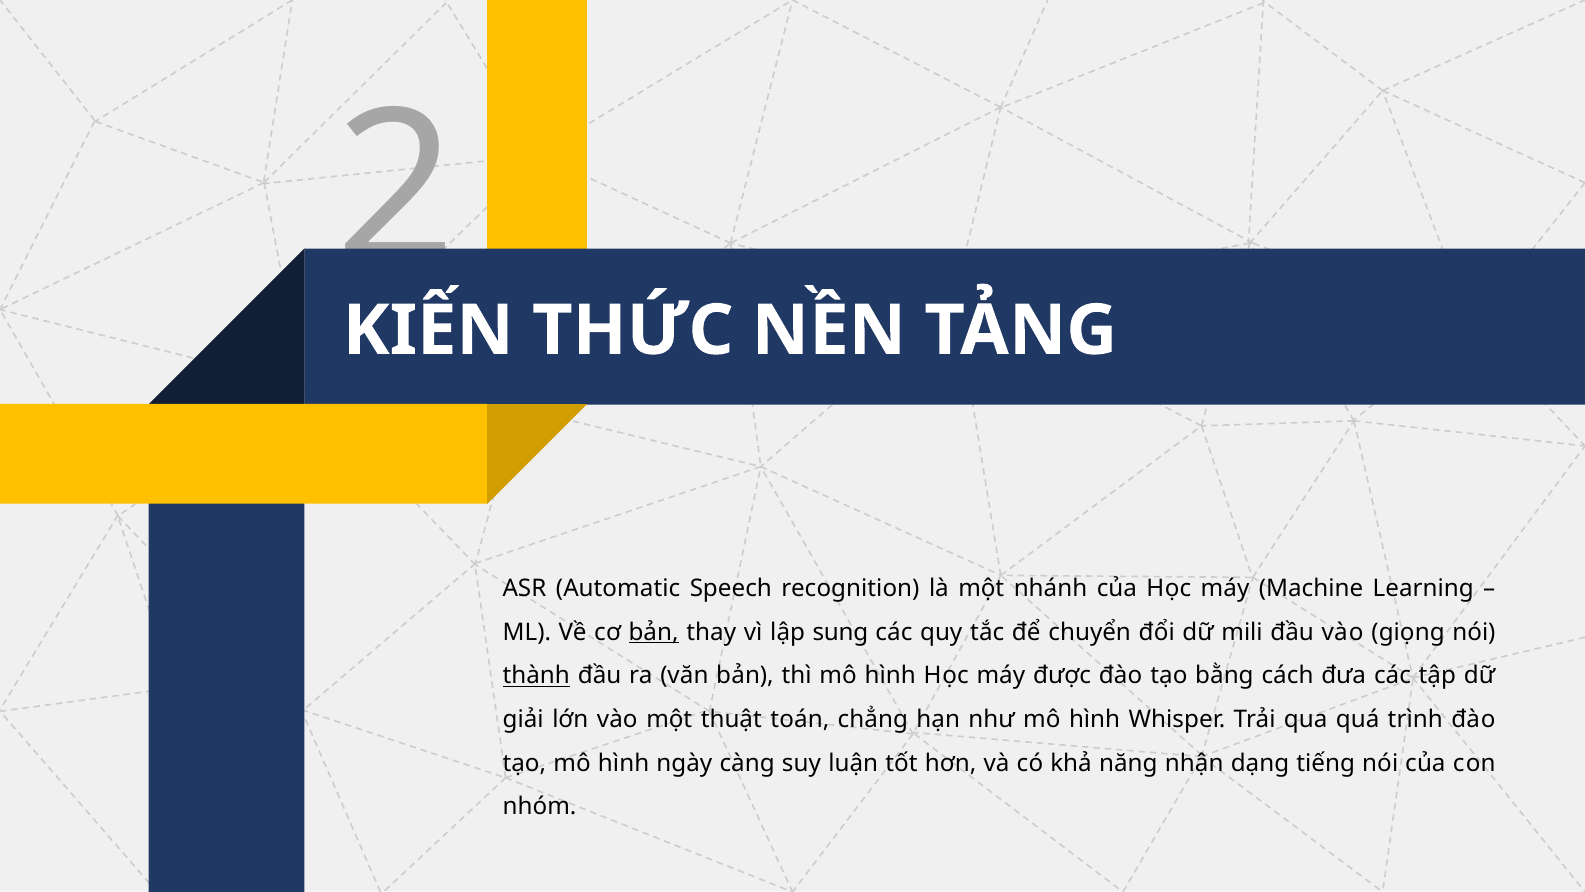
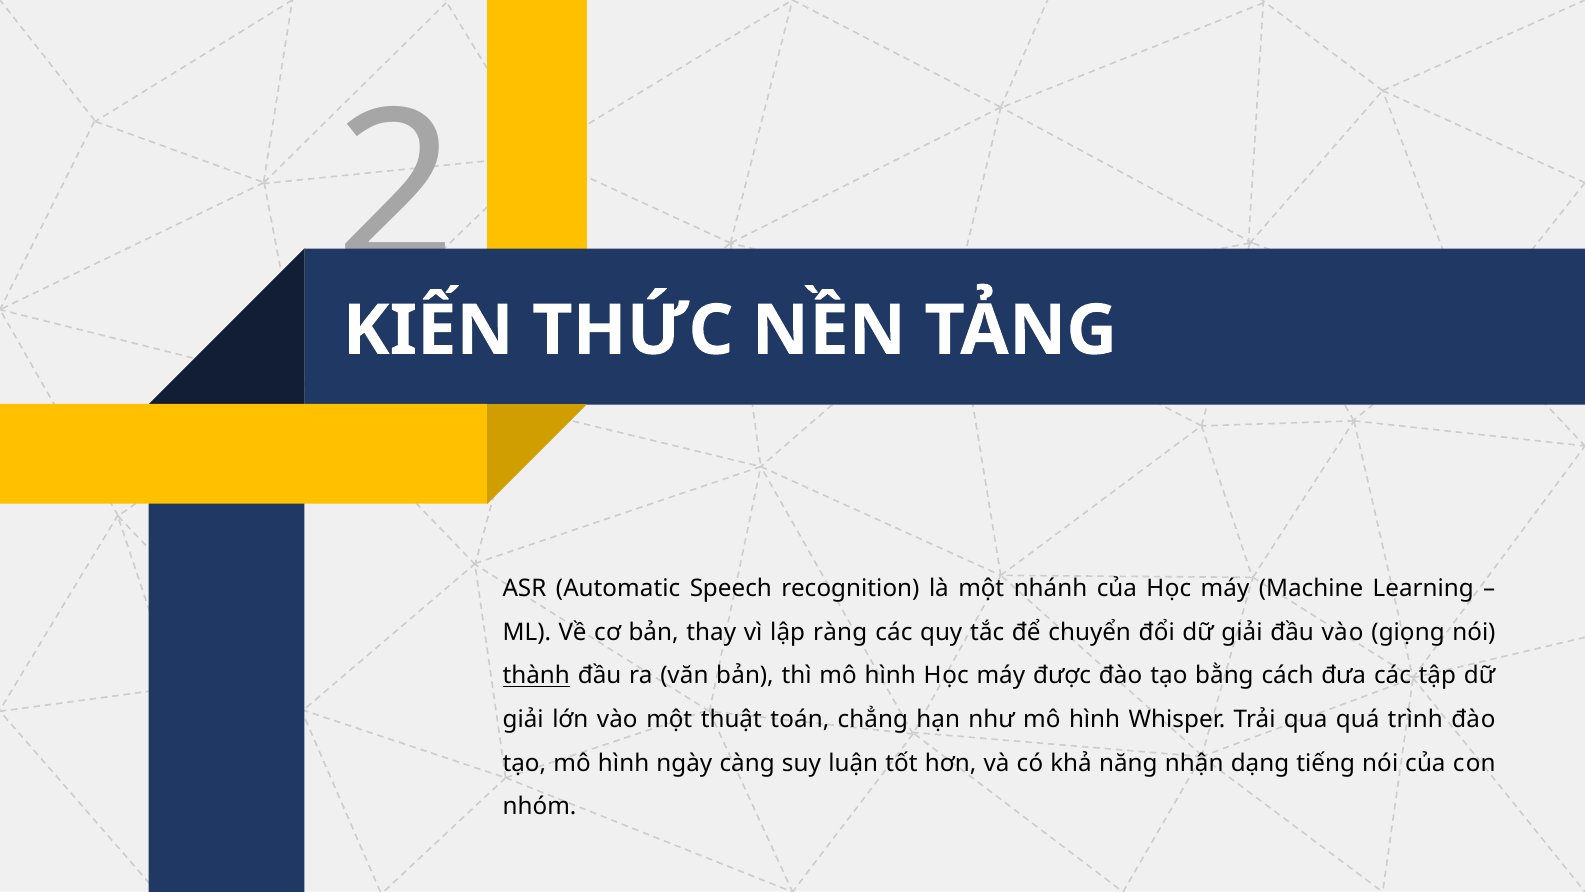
bản underline: present -> none (654, 632)
sung: sung -> ràng (840, 632)
đổi dữ mili: mili -> giải (1242, 632)
